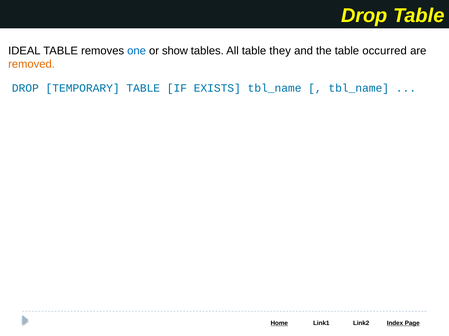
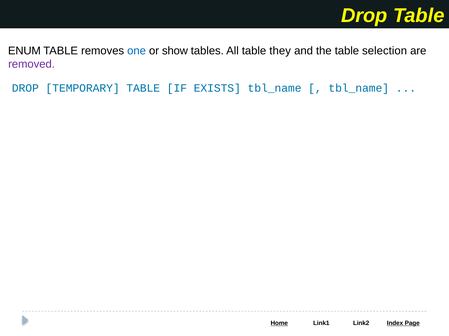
IDEAL: IDEAL -> ENUM (24, 51)
occurred: occurred -> selection (385, 51)
removed colour: orange -> purple (32, 64)
